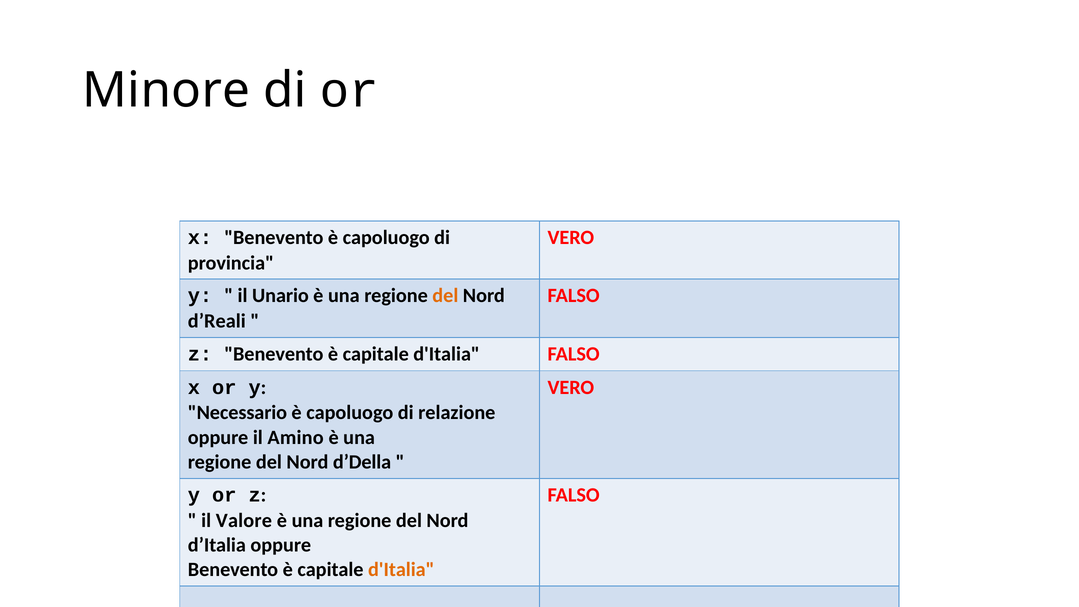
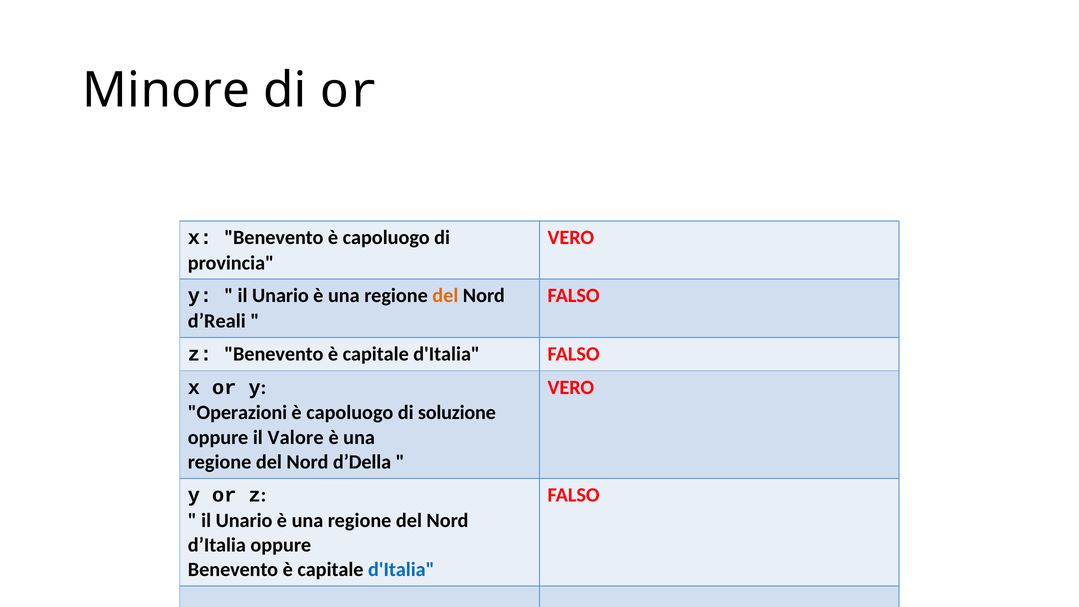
Necessario: Necessario -> Operazioni (237, 413)
relazione: relazione -> soluzione (457, 413)
Amino: Amino -> Valore (296, 437)
Valore: Valore -> Unario (244, 520)
d'Italia colour: orange -> blue (401, 570)
